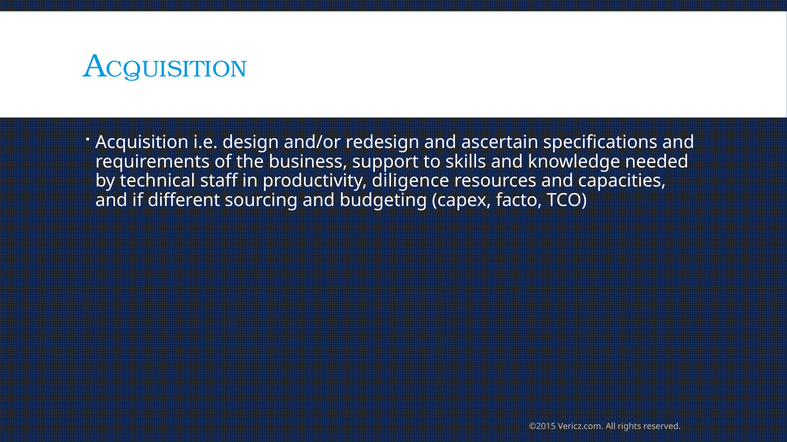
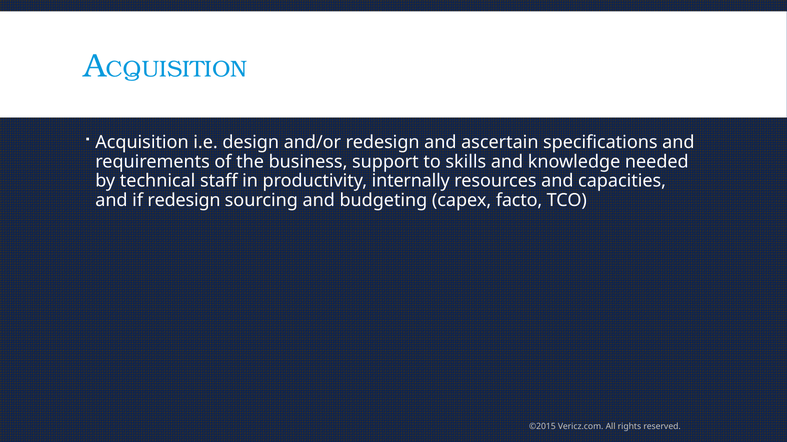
diligence: diligence -> internally (411, 181)
if different: different -> redesign (184, 201)
